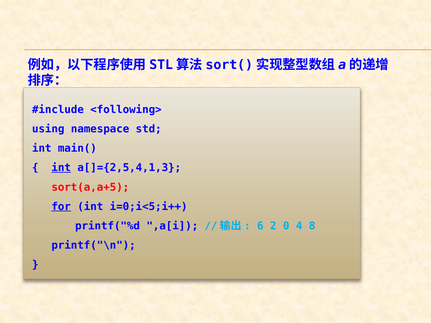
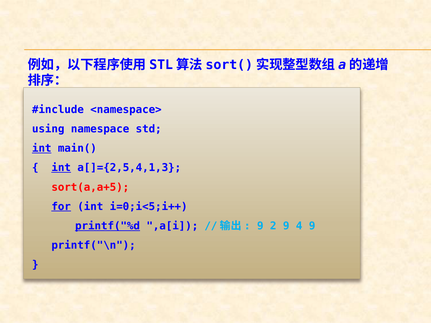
<following>: <following> -> <namespace> (126, 110)
int underline: none -> present (42, 148)
printf("%d underline: none -> present (108, 226)
6: 6 -> 9 (260, 226)
2 0: 0 -> 9 (286, 226)
4 8: 8 -> 9 (312, 226)
